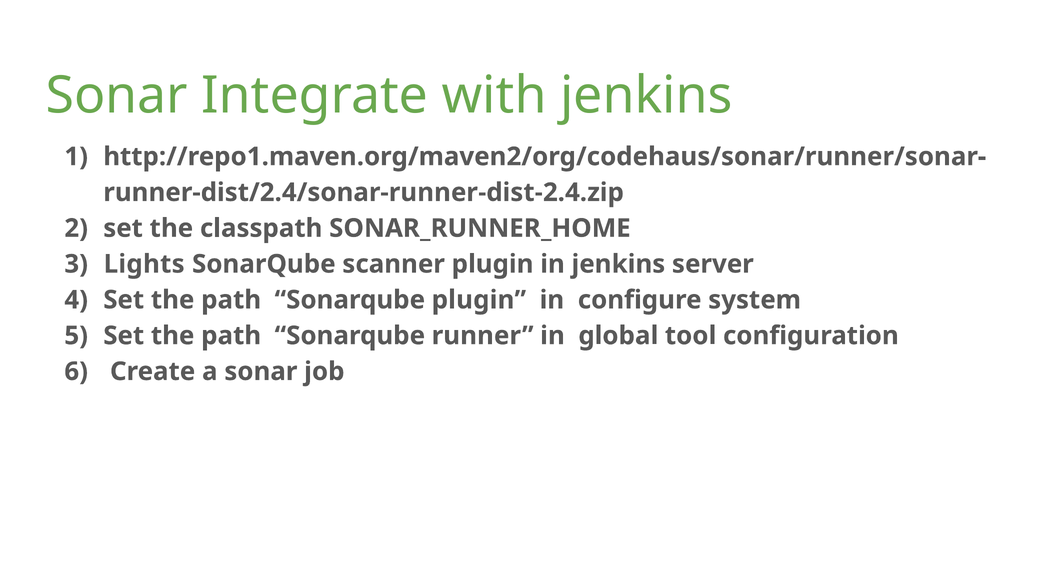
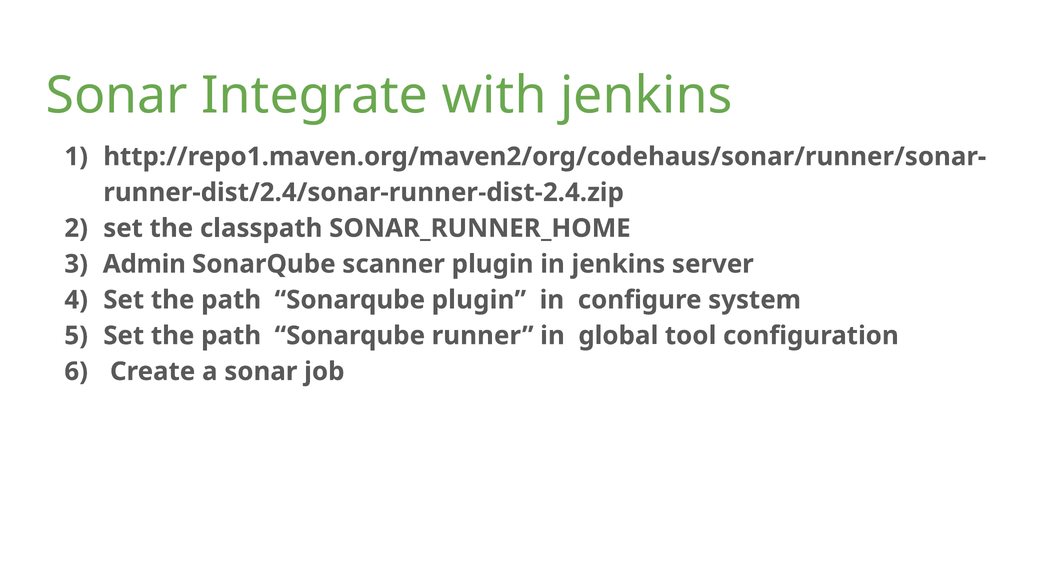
Lights: Lights -> Admin (144, 264)
